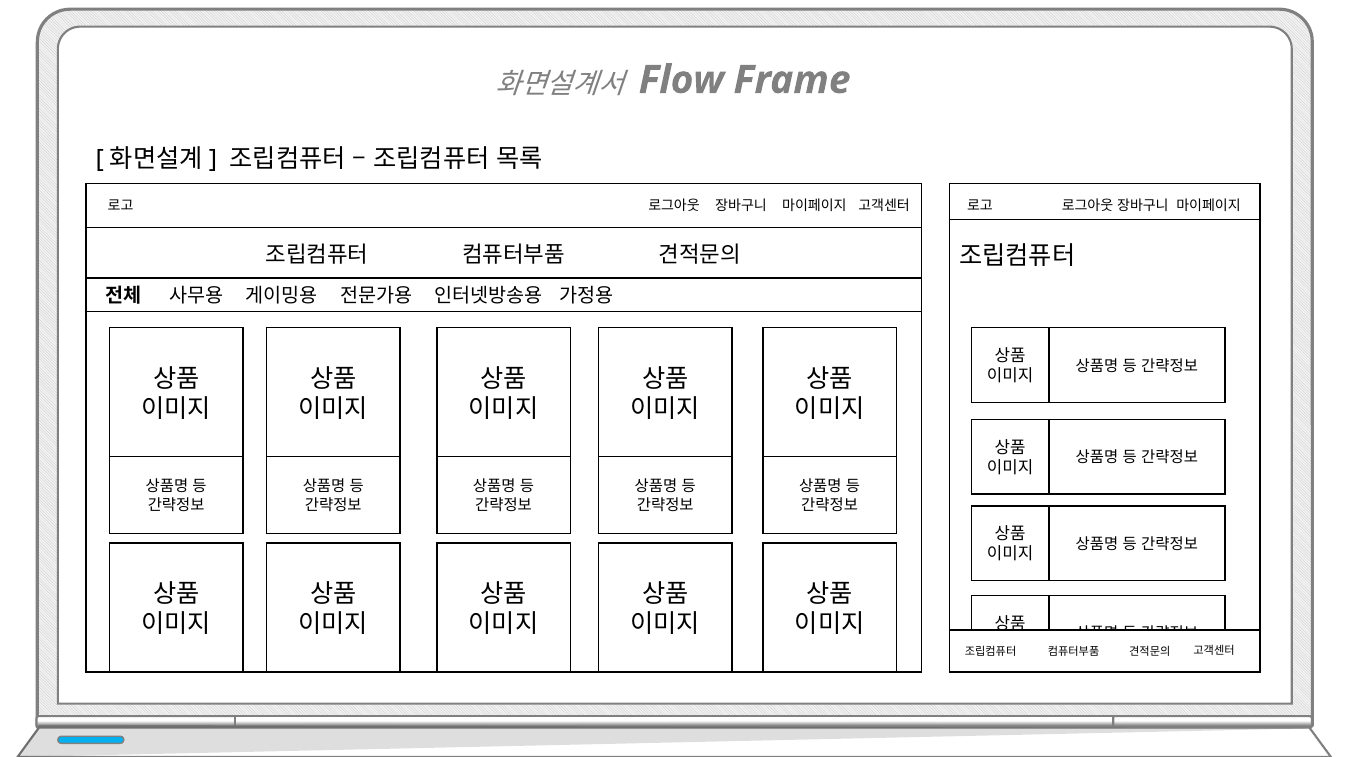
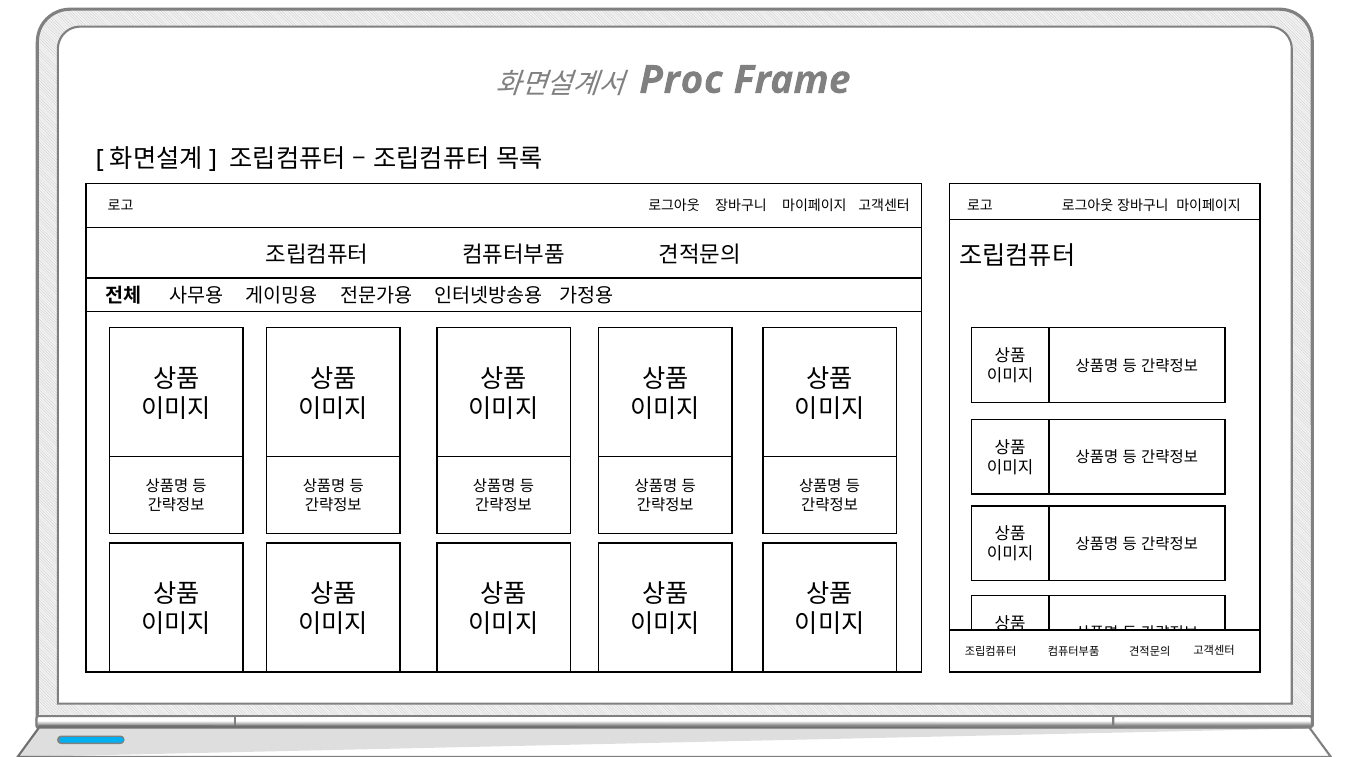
Flow: Flow -> Proc (681, 80)
